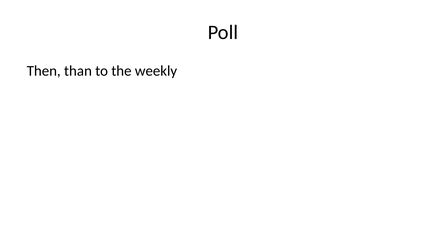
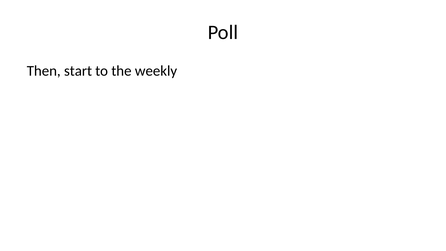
than: than -> start (78, 71)
